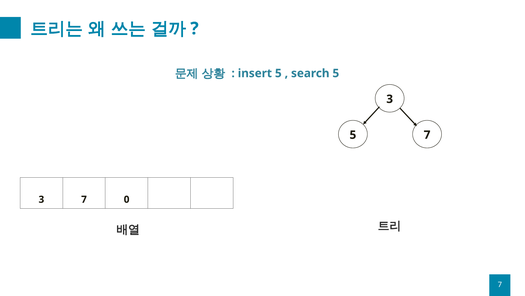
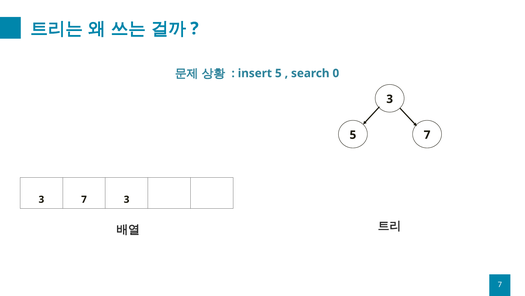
search 5: 5 -> 0 (336, 73)
3 7 0: 0 -> 3 (127, 199)
